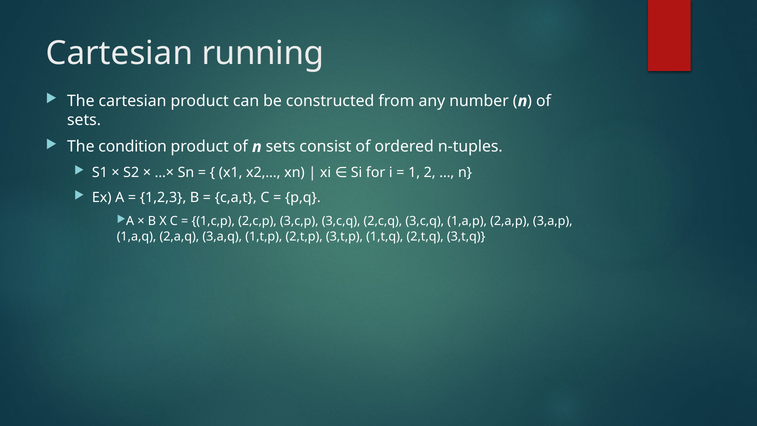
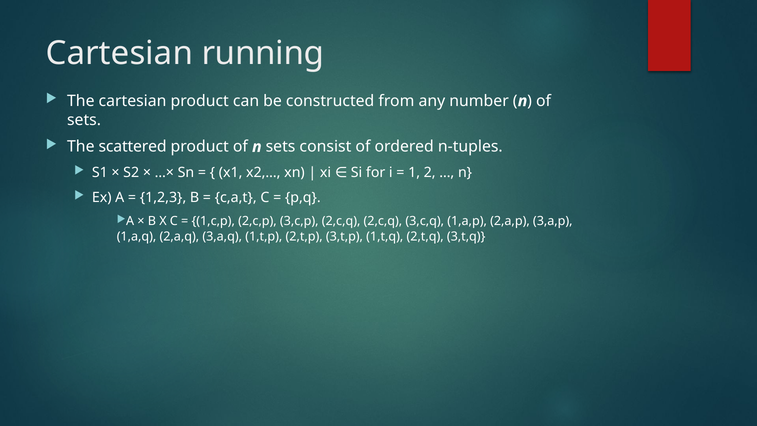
condition: condition -> scattered (133, 147)
3,c,p 3,c,q: 3,c,q -> 2,c,q (341, 221)
